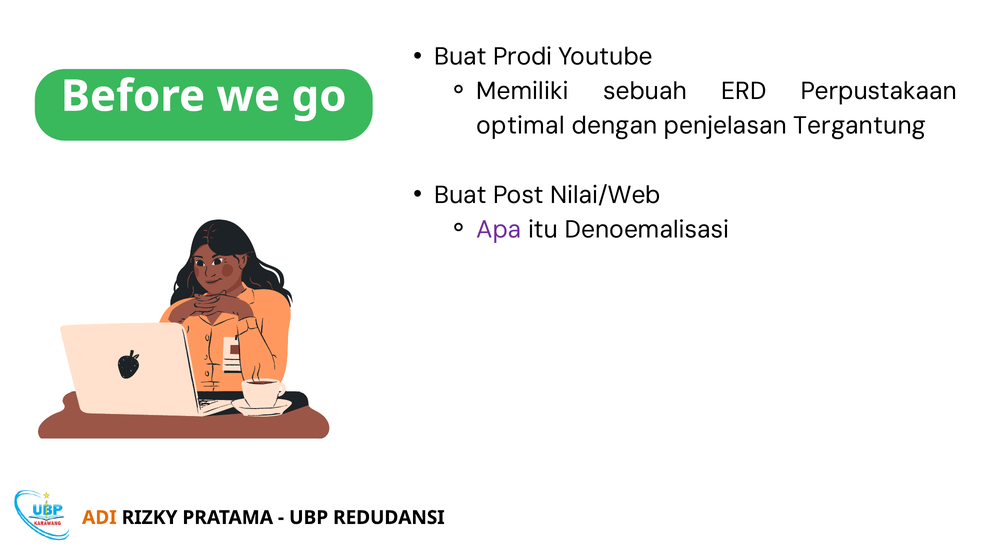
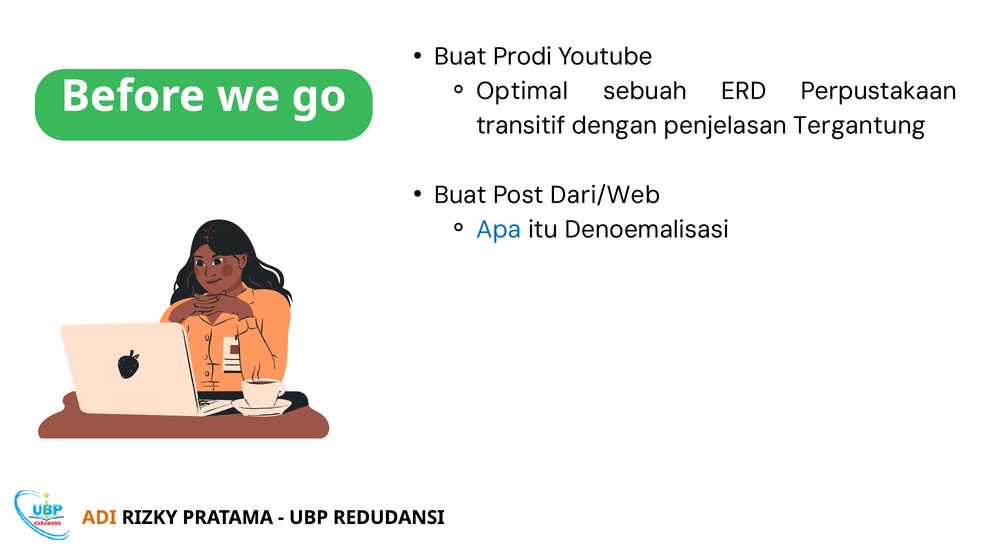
Memiliki: Memiliki -> Optimal (522, 91)
optimal: optimal -> transitif (521, 126)
Nilai/Web: Nilai/Web -> Dari/Web (605, 195)
Apa colour: purple -> blue (499, 229)
